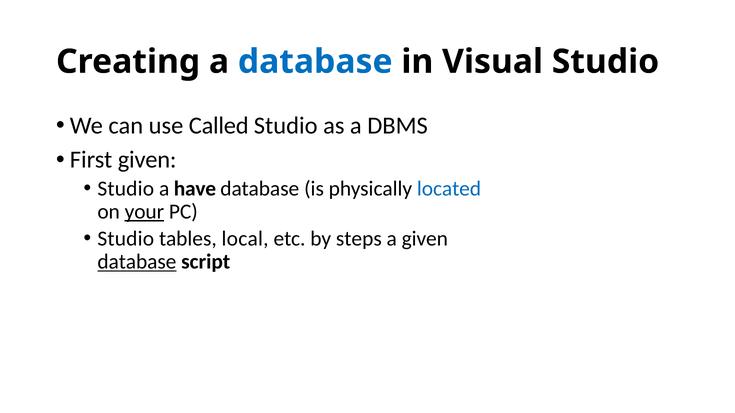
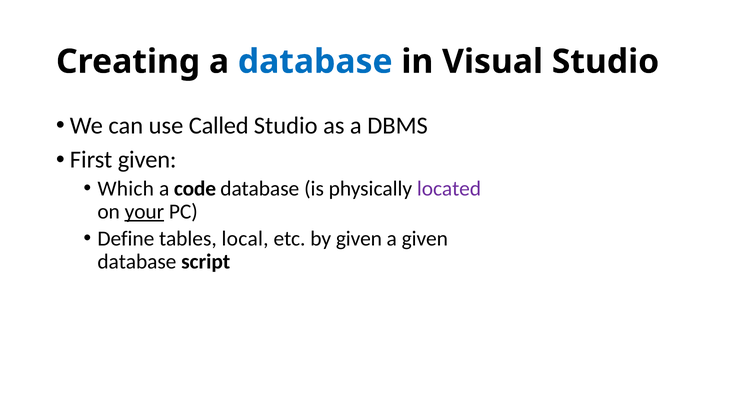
Studio: Studio -> Which (126, 189)
have: have -> code (195, 189)
located colour: blue -> purple (449, 189)
Studio: Studio -> Define (126, 239)
by steps: steps -> given (359, 239)
database underline: present -> none (137, 262)
